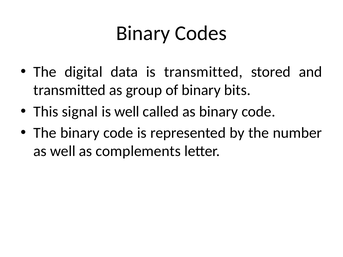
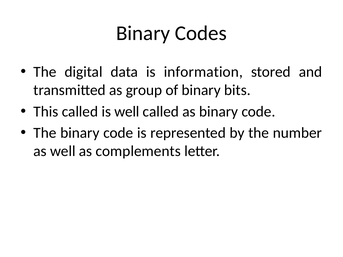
is transmitted: transmitted -> information (203, 72)
This signal: signal -> called (80, 112)
